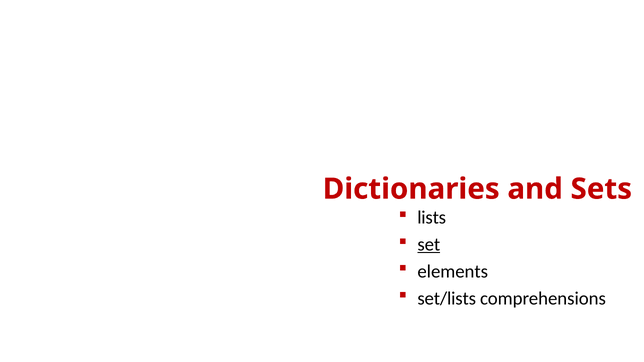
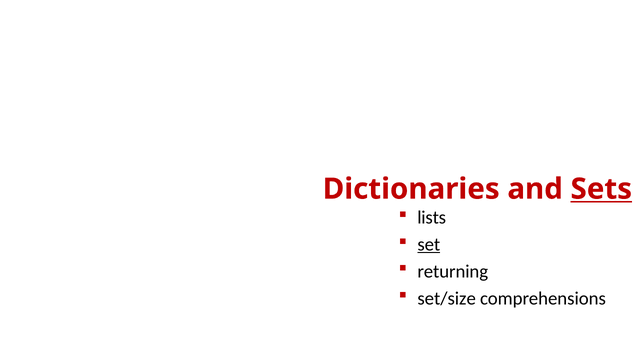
Sets underline: none -> present (601, 189)
elements: elements -> returning (453, 272)
set/lists: set/lists -> set/size (447, 299)
